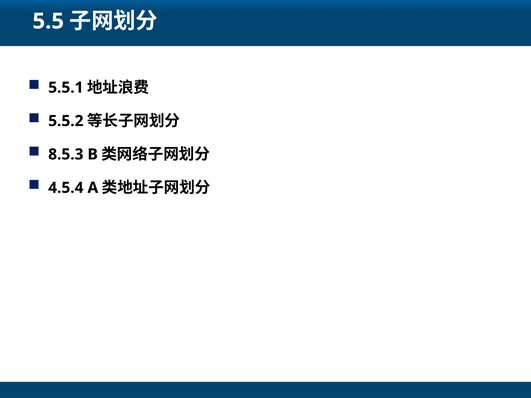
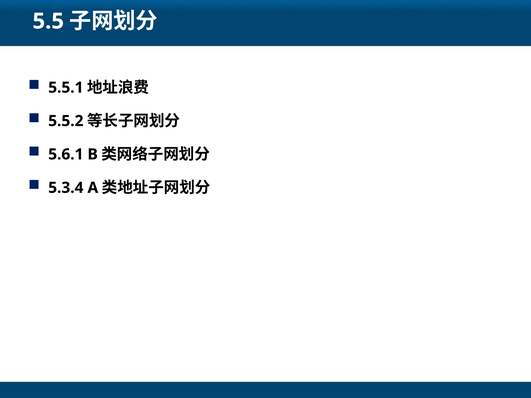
8.5.3: 8.5.3 -> 5.6.1 (66, 154)
4.5.4: 4.5.4 -> 5.3.4 (66, 188)
